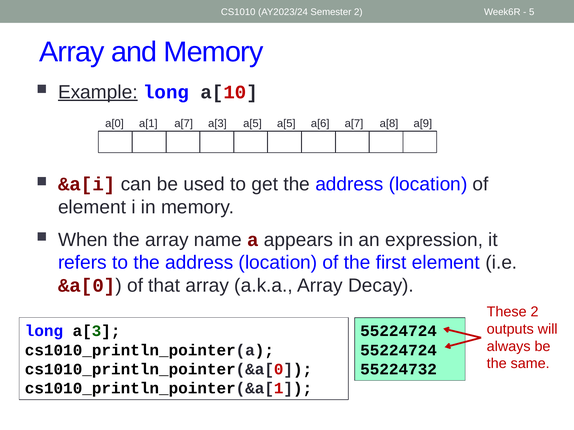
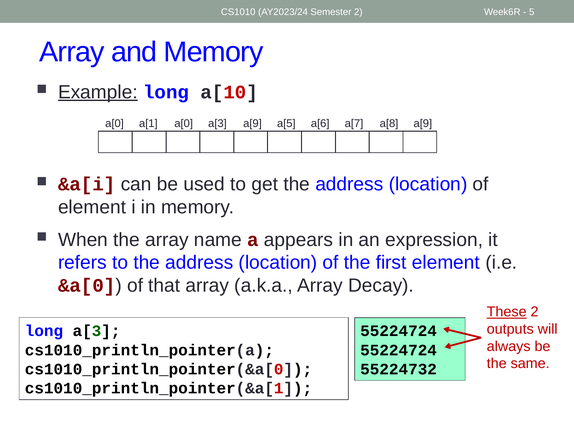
a[1 a[7: a[7 -> a[0 (184, 124)
a[3 a[5: a[5 -> a[9 (252, 124)
These underline: none -> present (507, 312)
